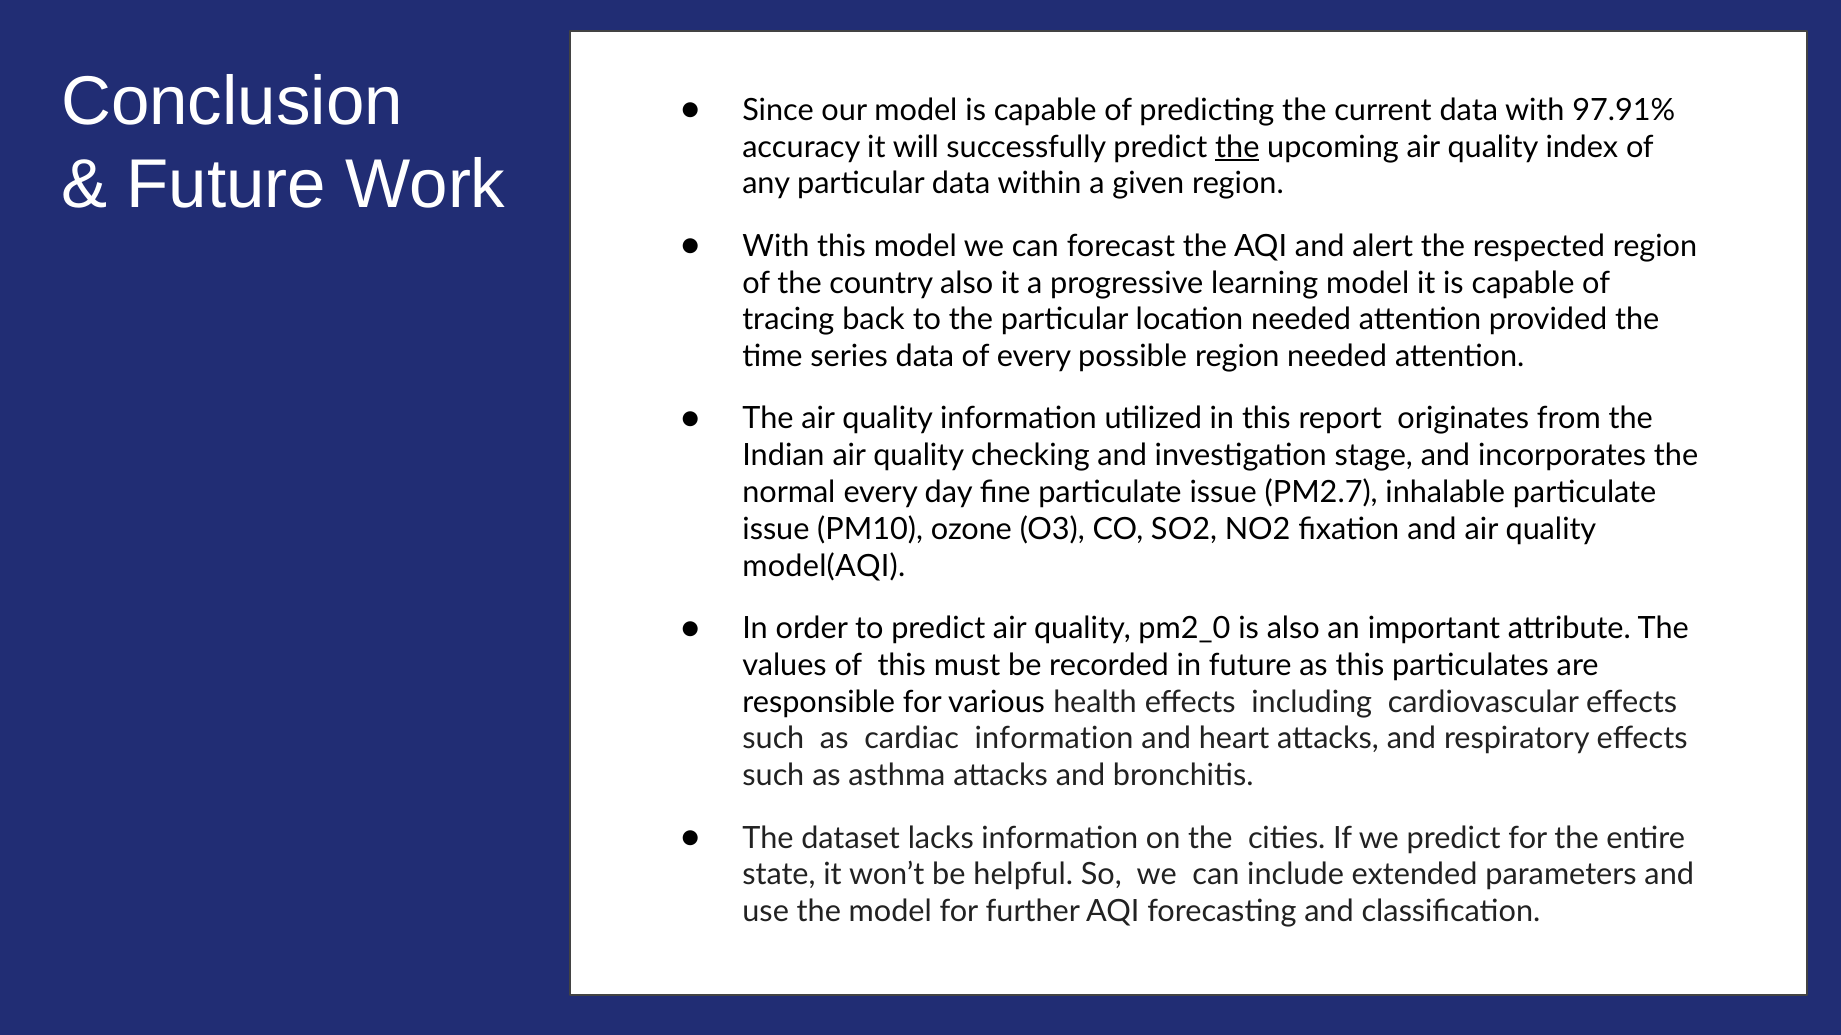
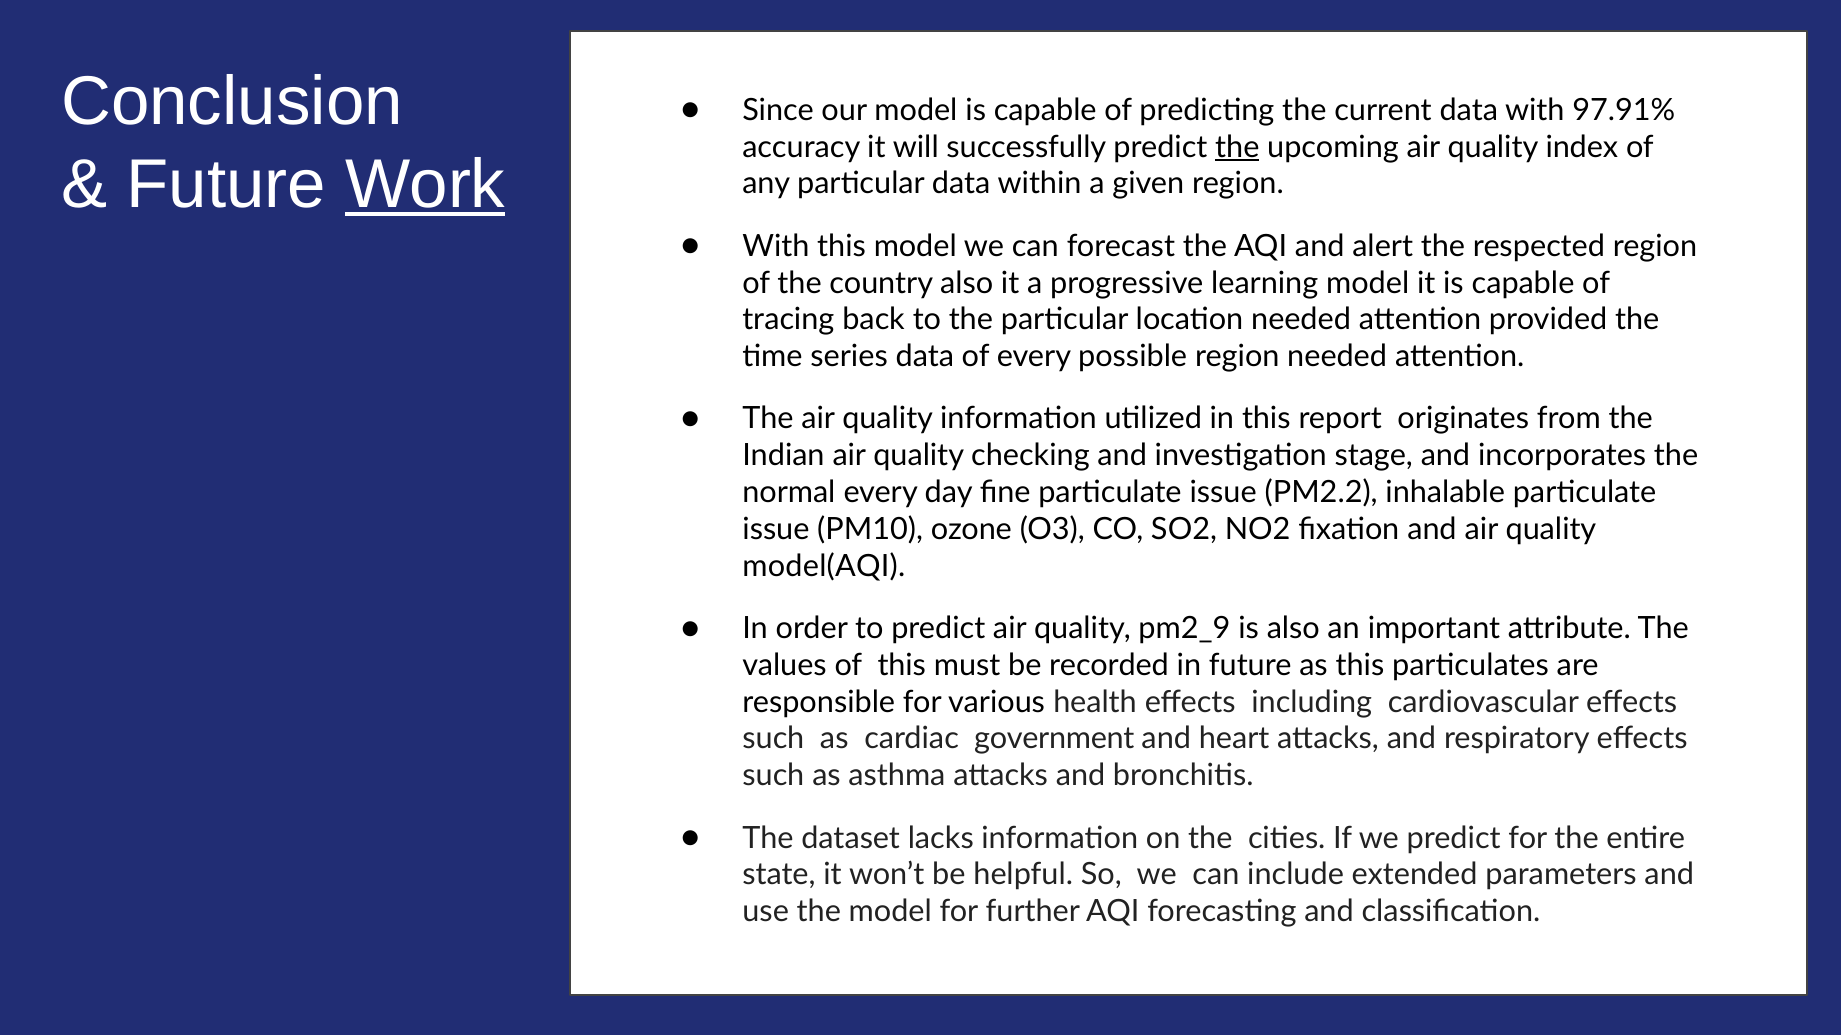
Work underline: none -> present (425, 185)
PM2.7: PM2.7 -> PM2.2 (1321, 493)
pm2_0: pm2_0 -> pm2_9 (1184, 629)
cardiac information: information -> government (1054, 739)
